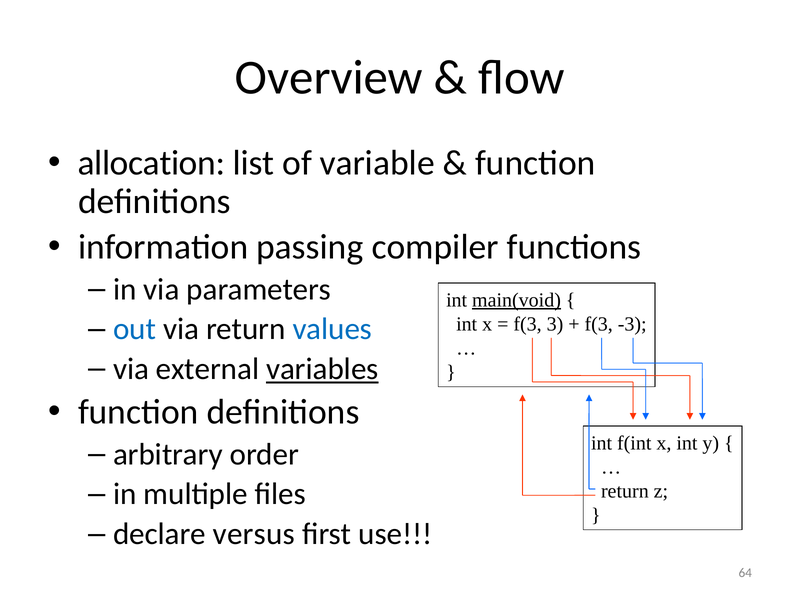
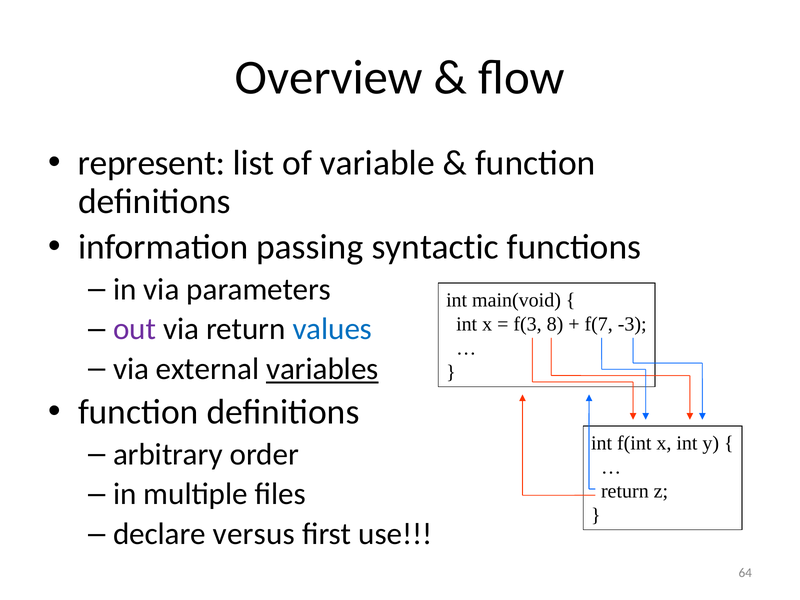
allocation: allocation -> represent (151, 163)
compiler: compiler -> syntactic (435, 247)
main(void underline: present -> none (517, 300)
out colour: blue -> purple (135, 329)
3: 3 -> 8 (555, 324)
f(3: f(3 -> f(7 (599, 324)
